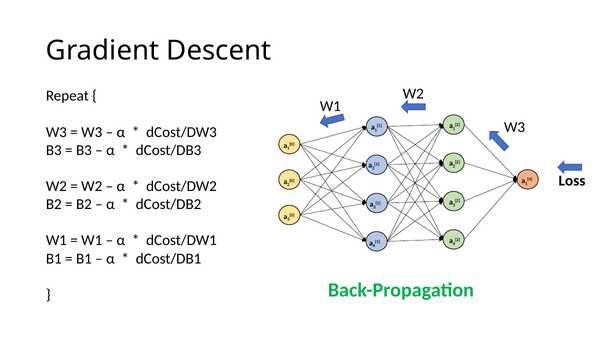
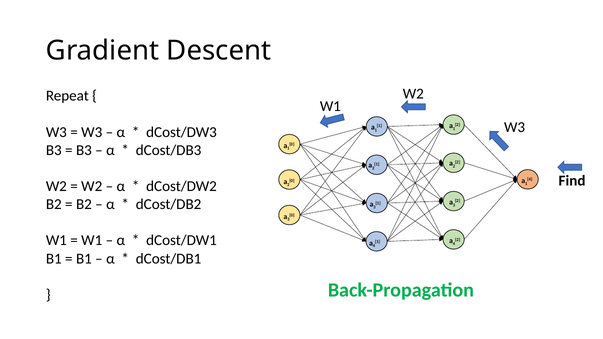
Loss: Loss -> Find (572, 181)
